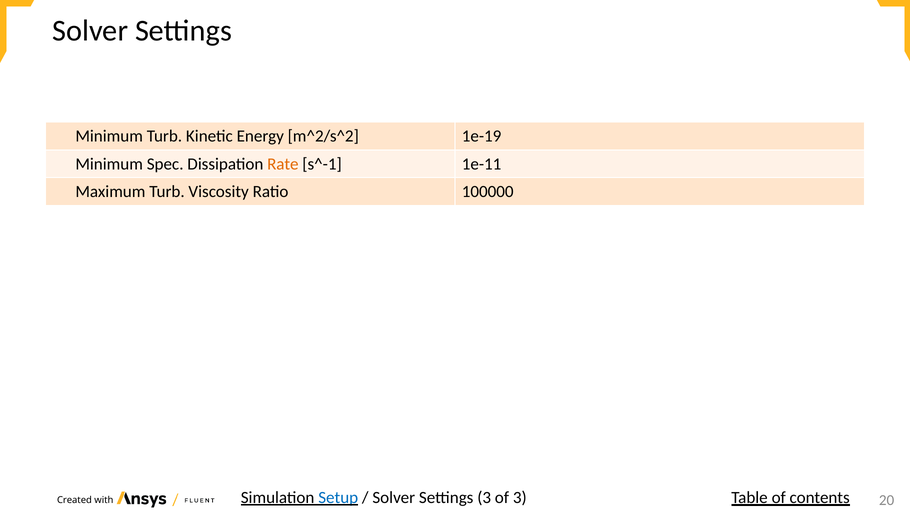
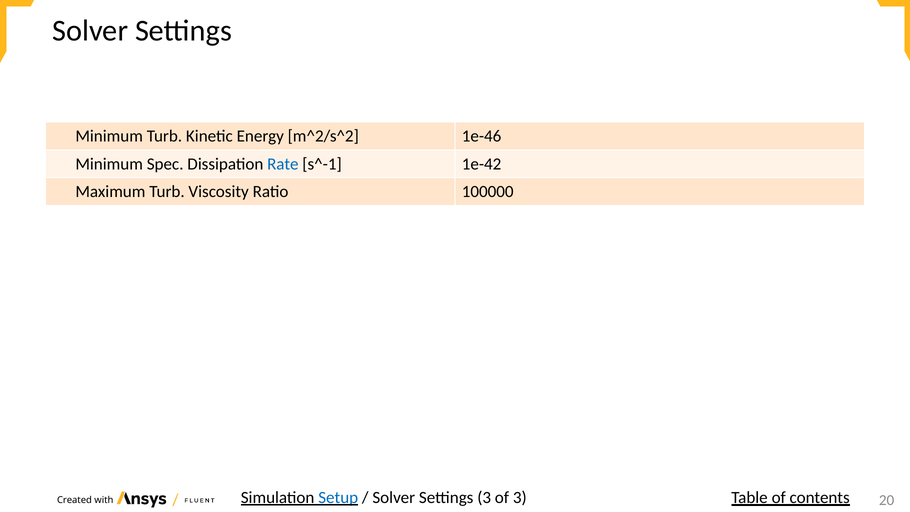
1e-19: 1e-19 -> 1e-46 (482, 136)
Rate colour: orange -> blue (283, 164)
1e-11: 1e-11 -> 1e-42 (482, 164)
